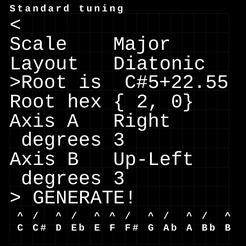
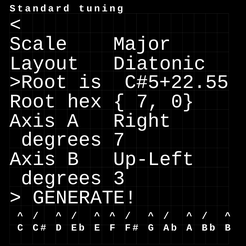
2: 2 -> 7 (148, 101)
3: 3 -> 7 (119, 139)
